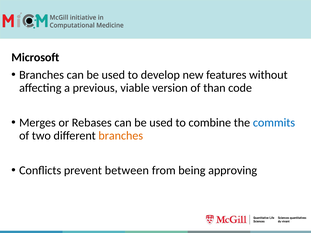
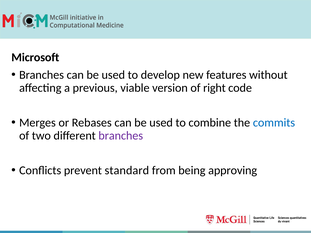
than: than -> right (214, 88)
branches colour: orange -> purple (121, 136)
between: between -> standard (127, 170)
